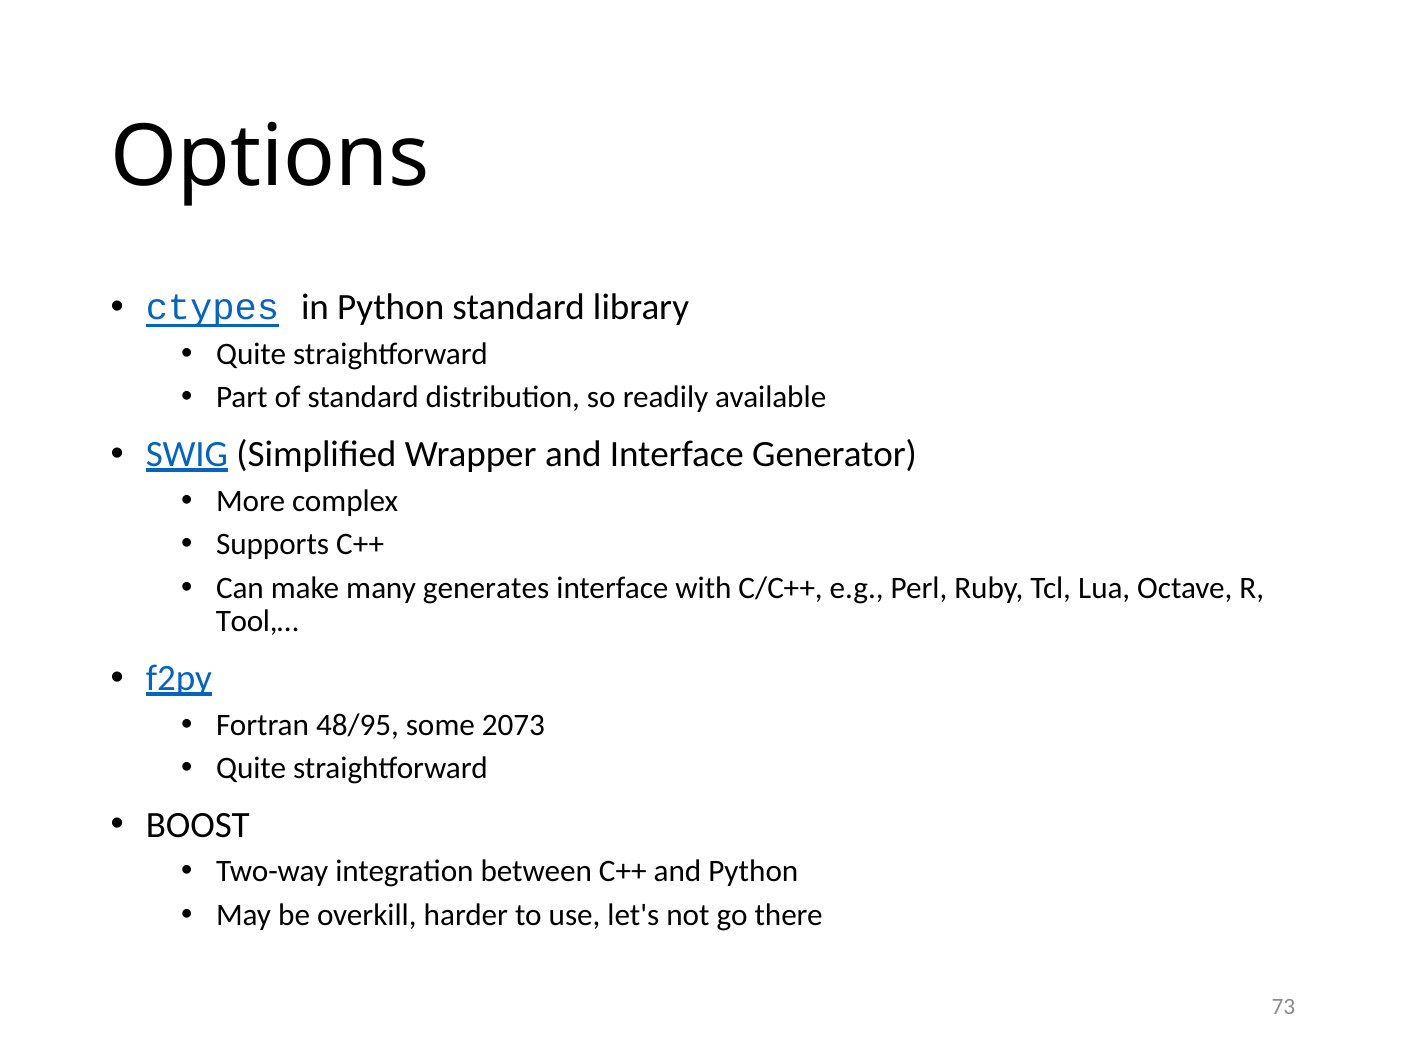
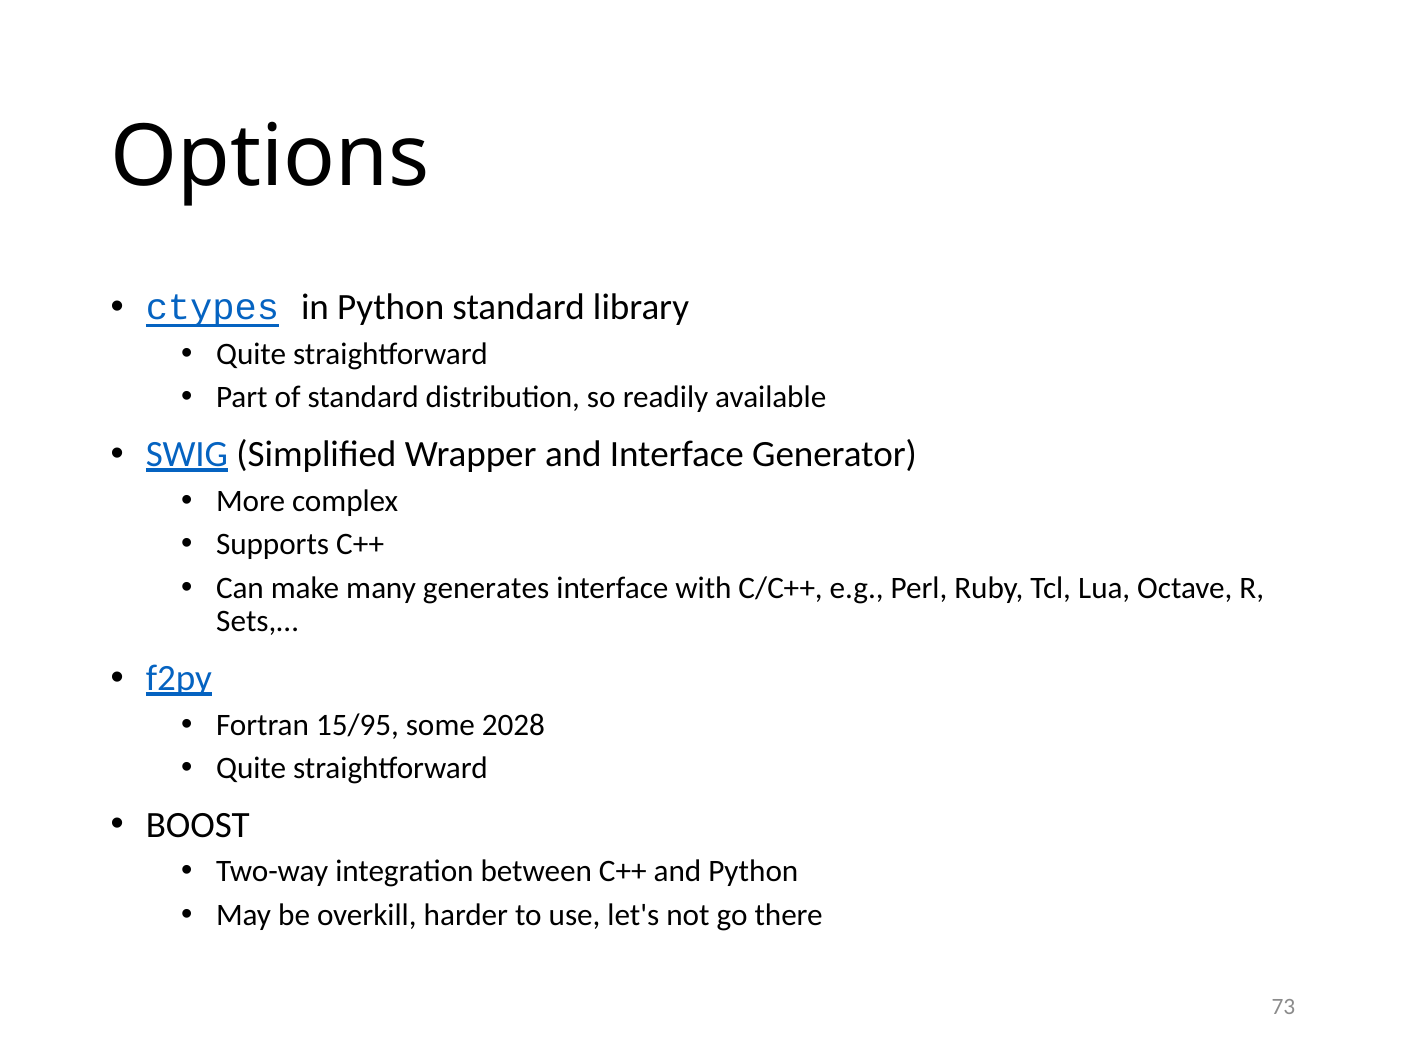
Tool,…: Tool,… -> Sets,… (257, 622)
48/95: 48/95 -> 15/95 (357, 725)
2073: 2073 -> 2028 (513, 725)
